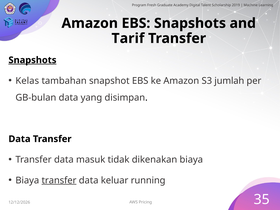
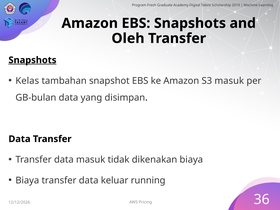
Tarif: Tarif -> Oleh (128, 38)
S3 jumlah: jumlah -> masuk (229, 81)
transfer underline: present -> none (59, 180)
35: 35 -> 36 (262, 200)
